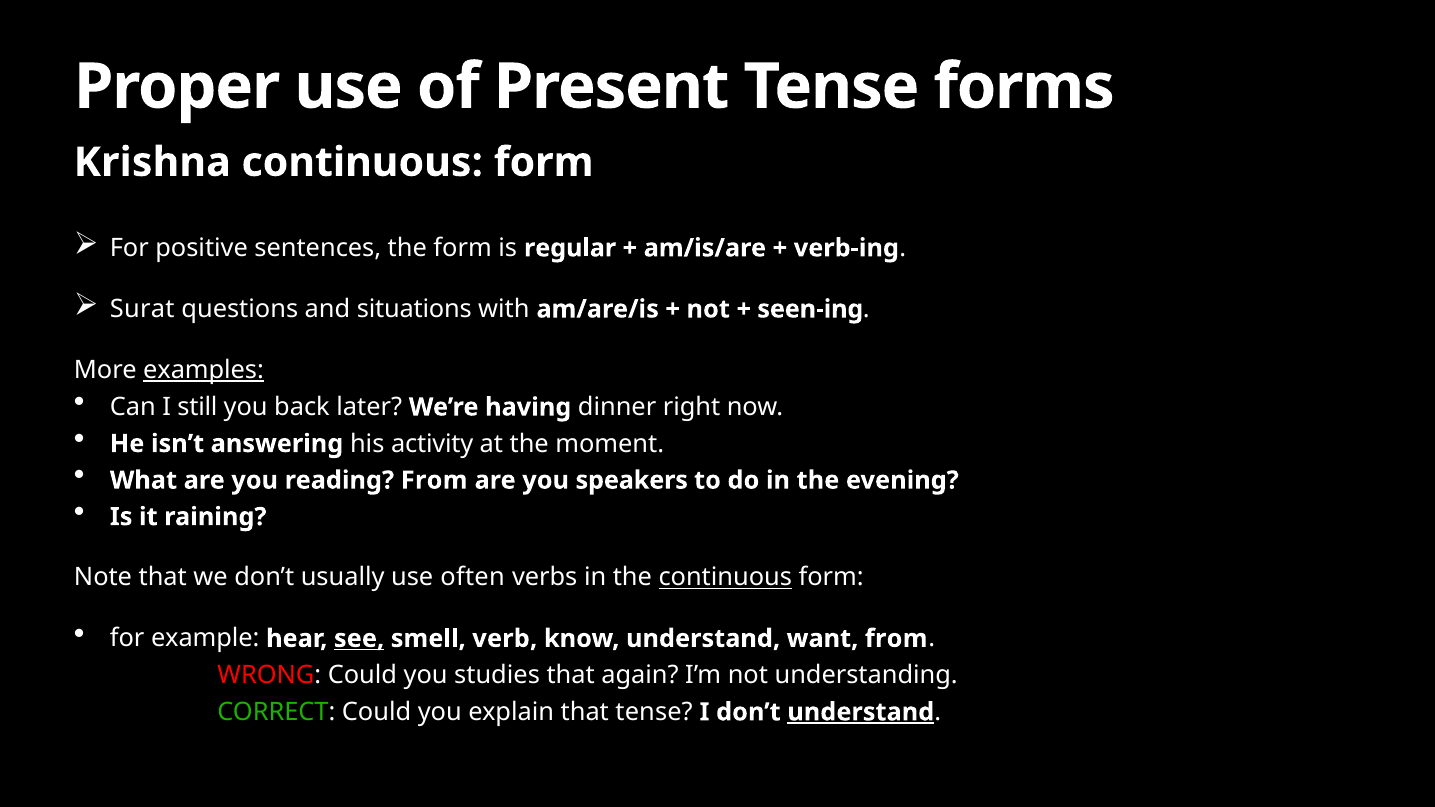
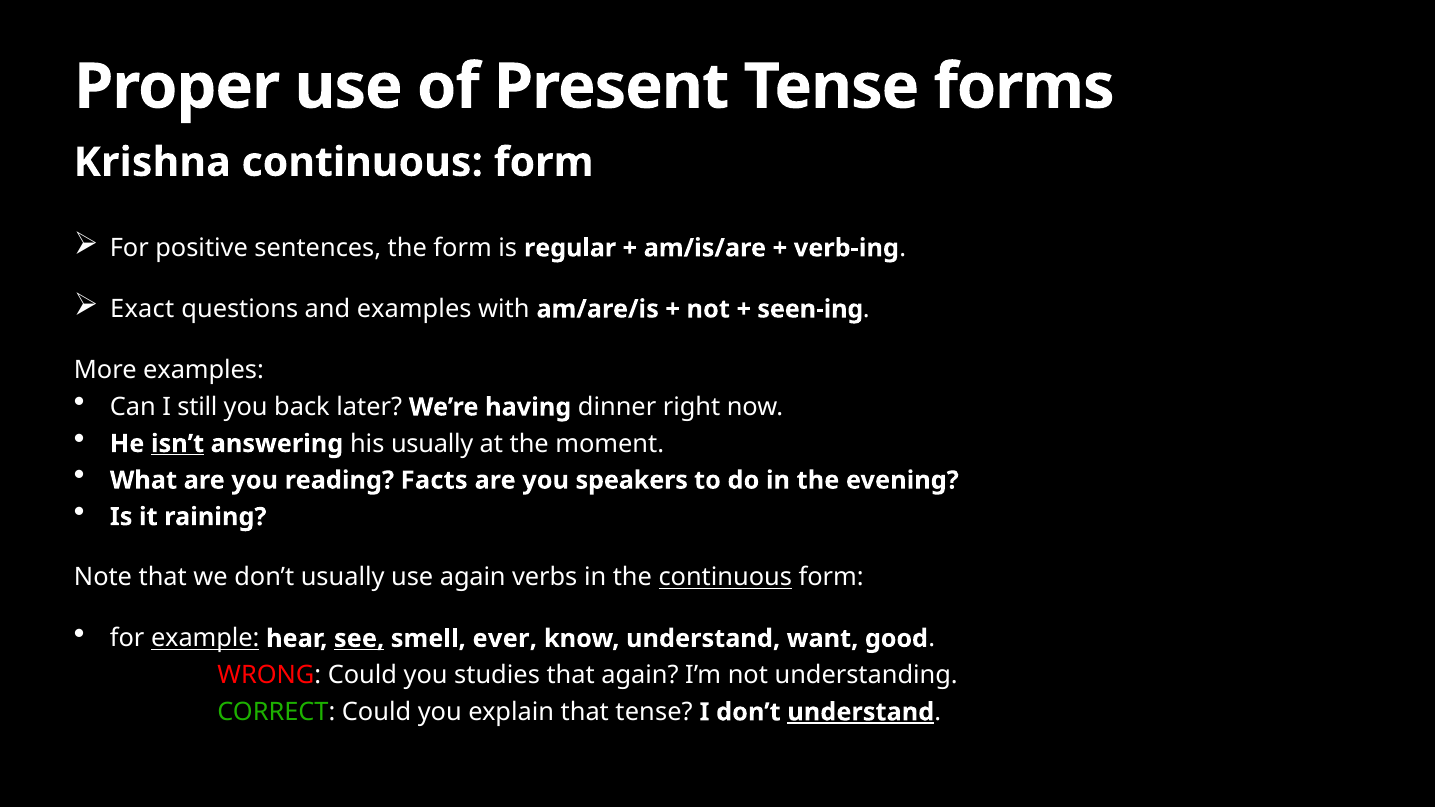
Surat: Surat -> Exact (142, 309)
and situations: situations -> examples (414, 309)
examples underline: present -> none (203, 370)
isn’t underline: none -> present (178, 444)
his activity: activity -> usually (432, 444)
reading From: From -> Facts (434, 480)
use often: often -> again (473, 578)
example underline: none -> present (205, 639)
verb: verb -> ever (505, 639)
want from: from -> good (896, 639)
